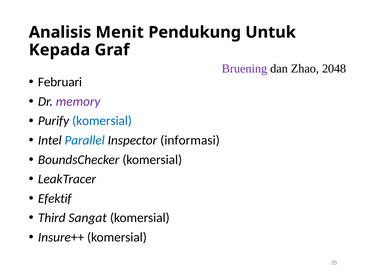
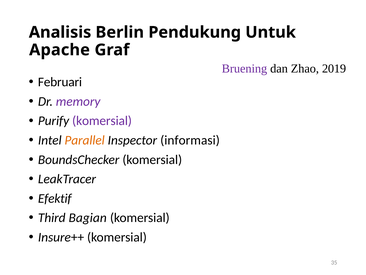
Menit: Menit -> Berlin (120, 32)
Kepada: Kepada -> Apache (59, 50)
2048: 2048 -> 2019 (334, 68)
komersial colour: blue -> purple (102, 121)
Parallel colour: blue -> orange (85, 140)
Sangat: Sangat -> Bagian (88, 217)
